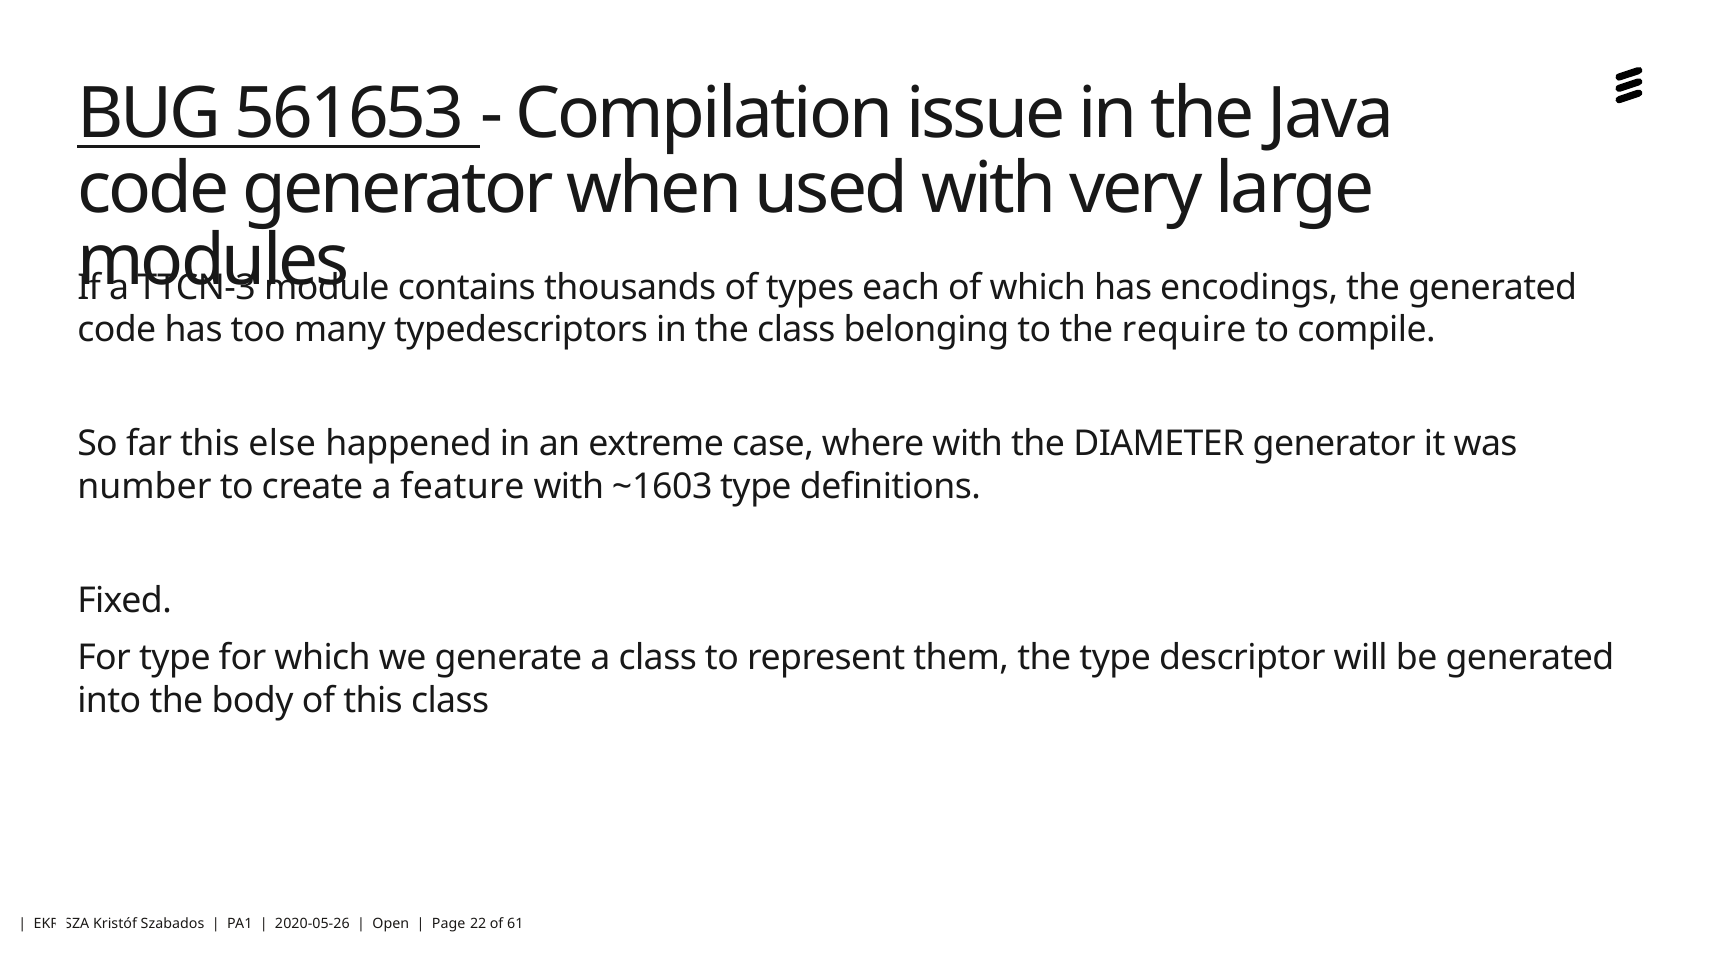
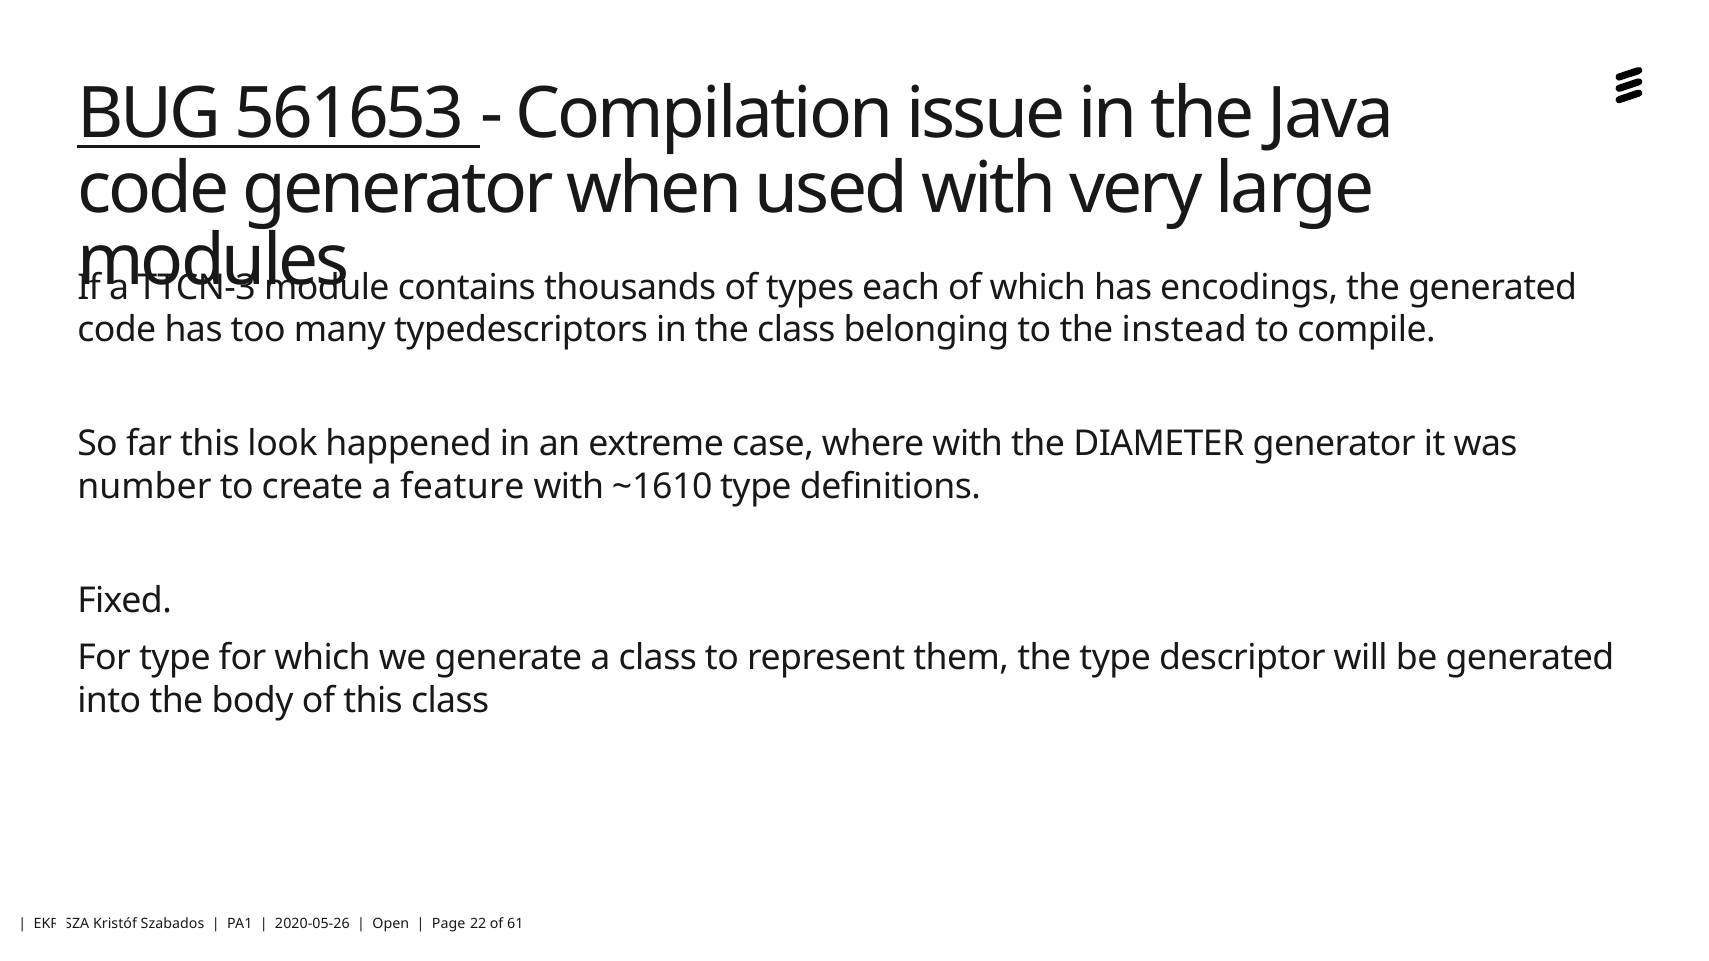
require: require -> instead (1184, 330)
else: else -> look (283, 444)
~1603: ~1603 -> ~1610 (662, 487)
